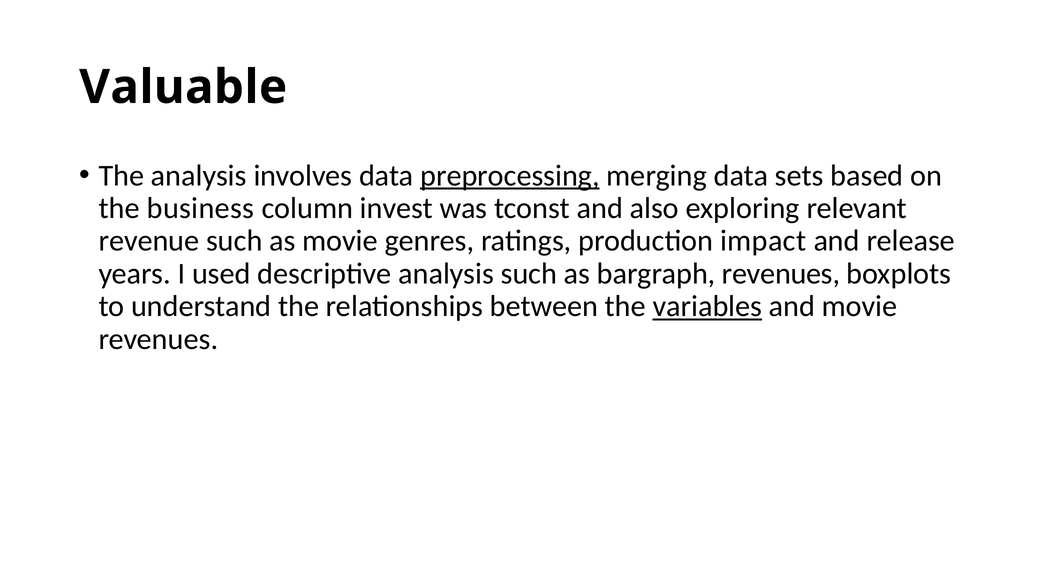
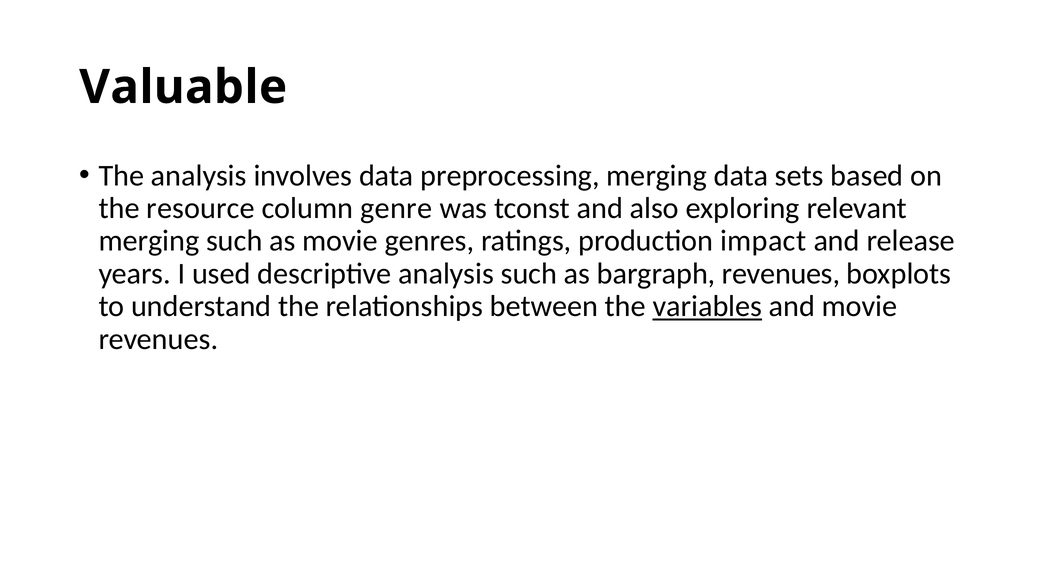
preprocessing underline: present -> none (510, 175)
business: business -> resource (201, 208)
invest: invest -> genre (396, 208)
revenue: revenue -> merging (149, 241)
